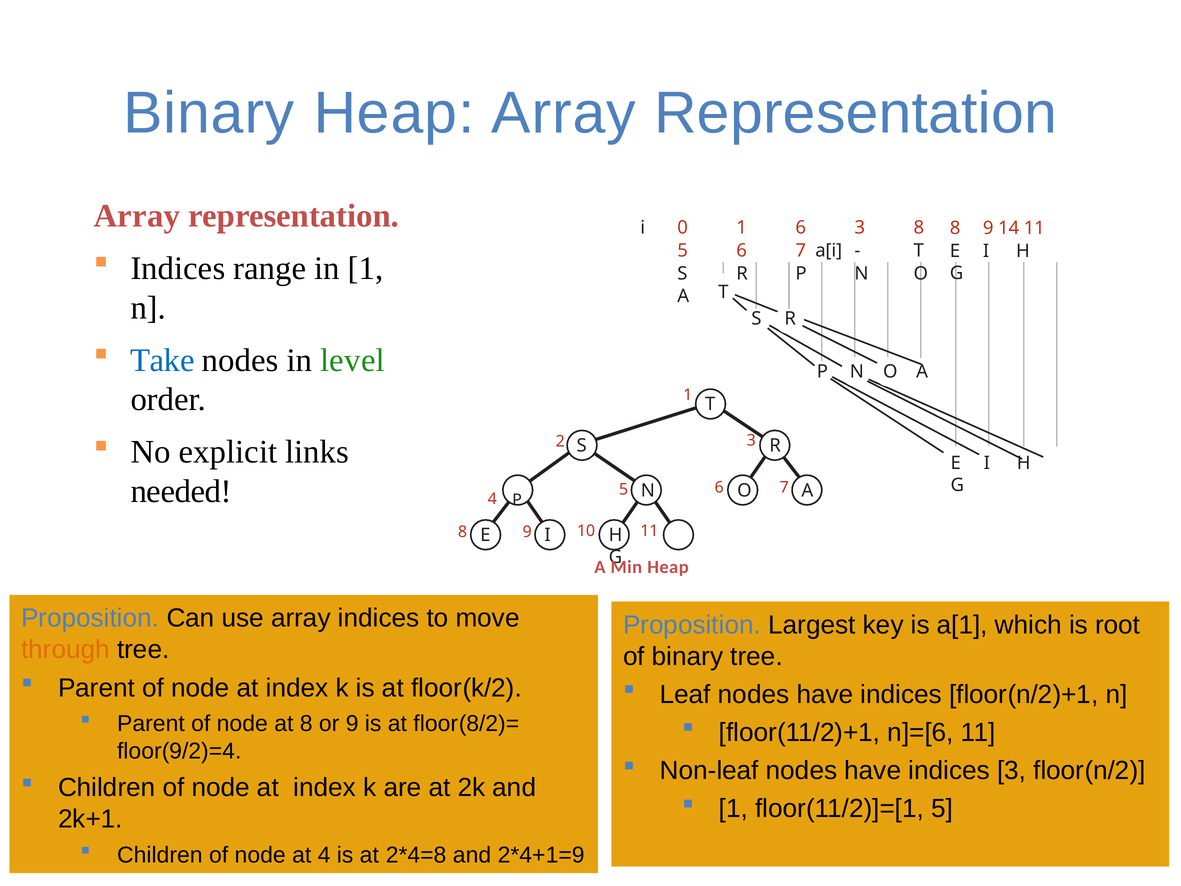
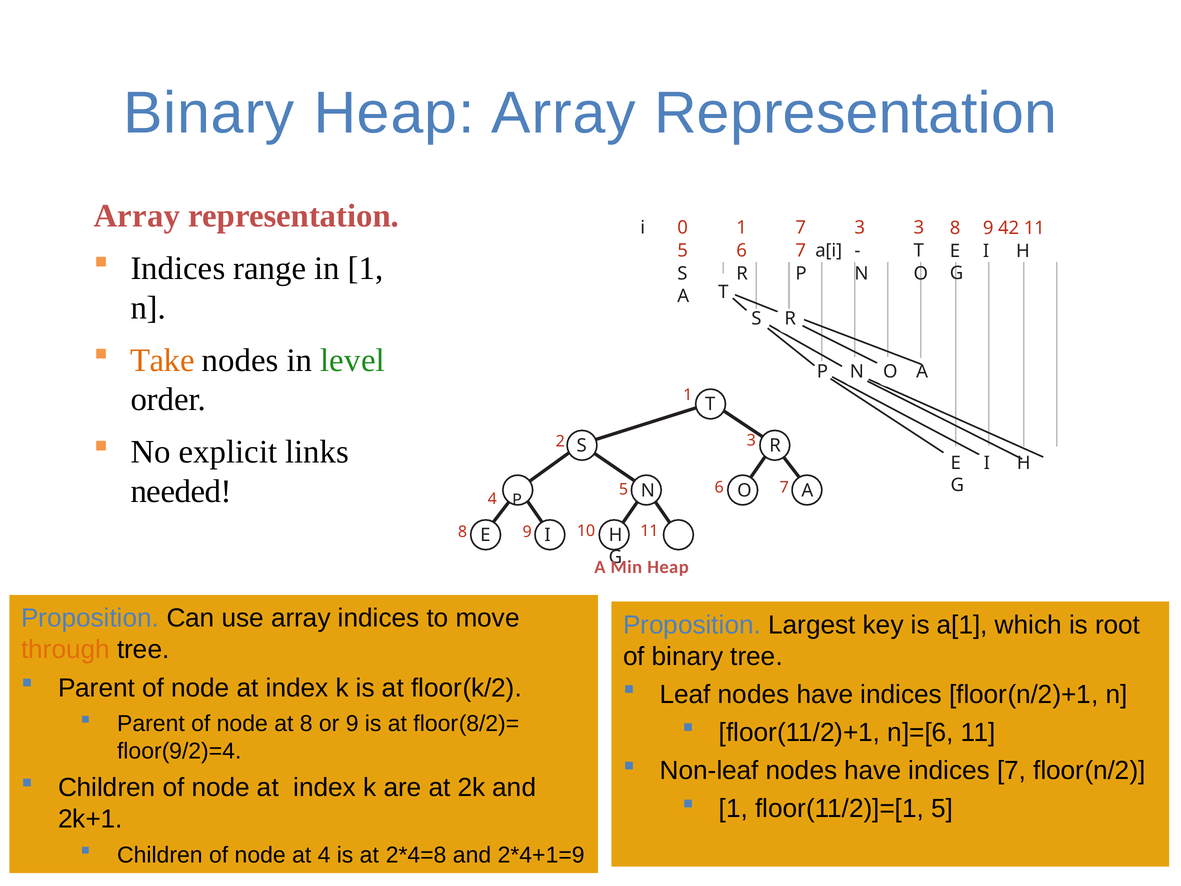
1 6: 6 -> 7 (801, 228)
3 8: 8 -> 3 (919, 228)
14: 14 -> 42 (1009, 228)
Take colour: blue -> orange (162, 360)
indices 3: 3 -> 7 (1012, 770)
